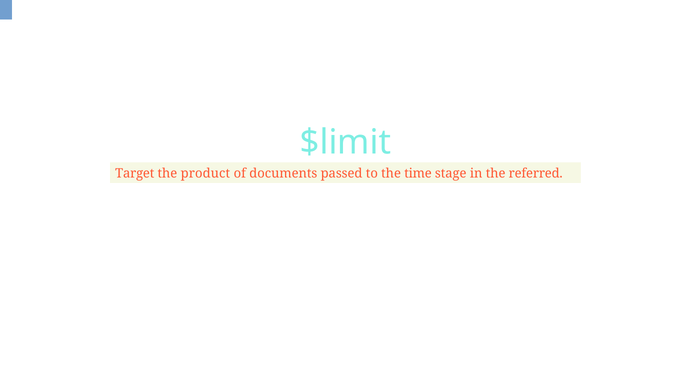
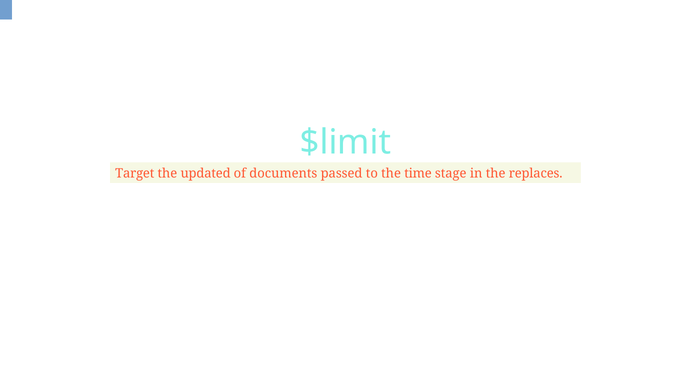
product: product -> updated (206, 173)
referred: referred -> replaces (536, 173)
